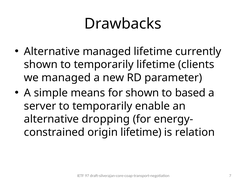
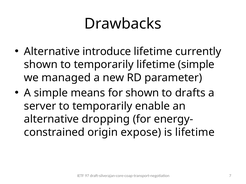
Alternative managed: managed -> introduce (107, 52)
lifetime clients: clients -> simple (196, 65)
based: based -> drafts (190, 93)
origin lifetime: lifetime -> expose (141, 133)
is relation: relation -> lifetime (195, 133)
